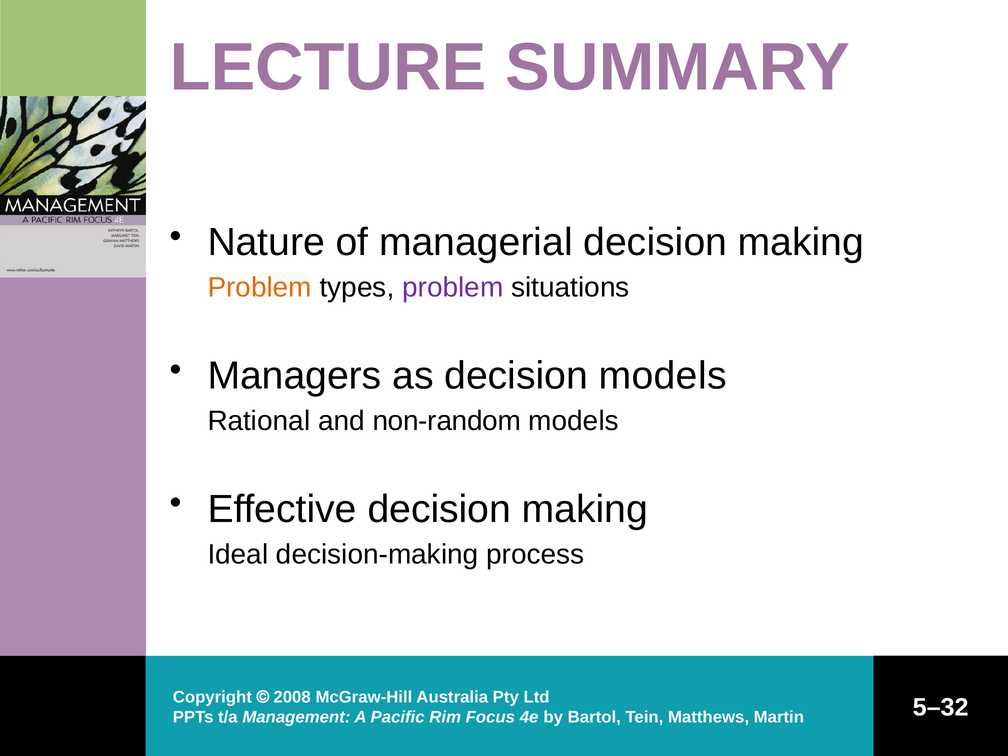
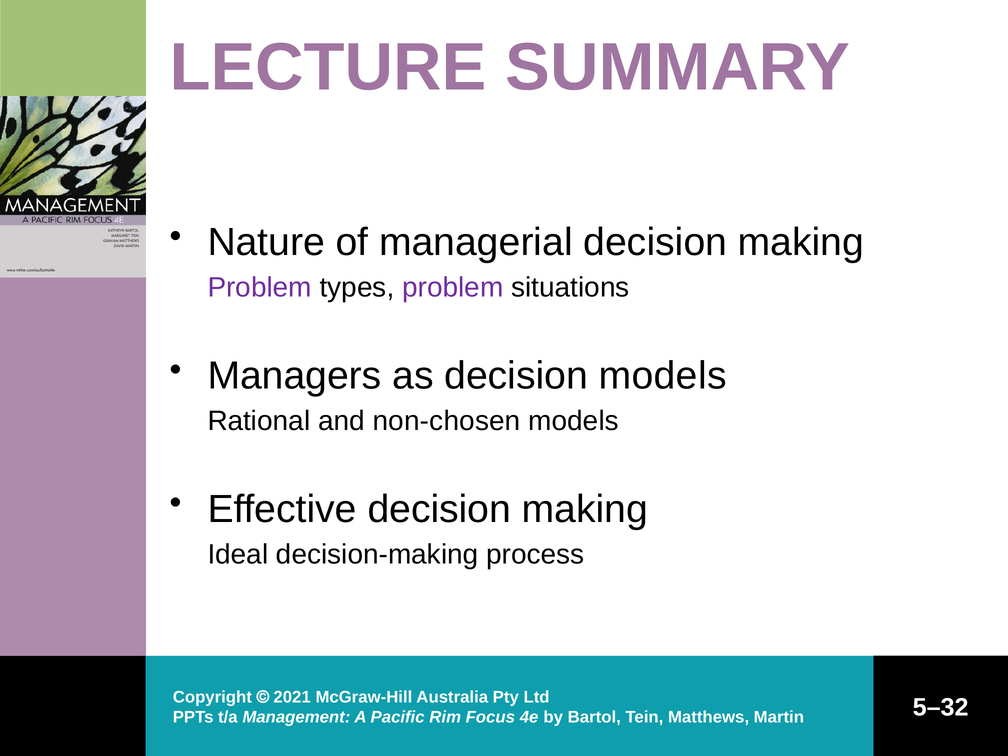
Problem colour: orange -> purple (260, 288)
non-random: non-random -> non-chosen (447, 421)
2008: 2008 -> 2021 (292, 697)
